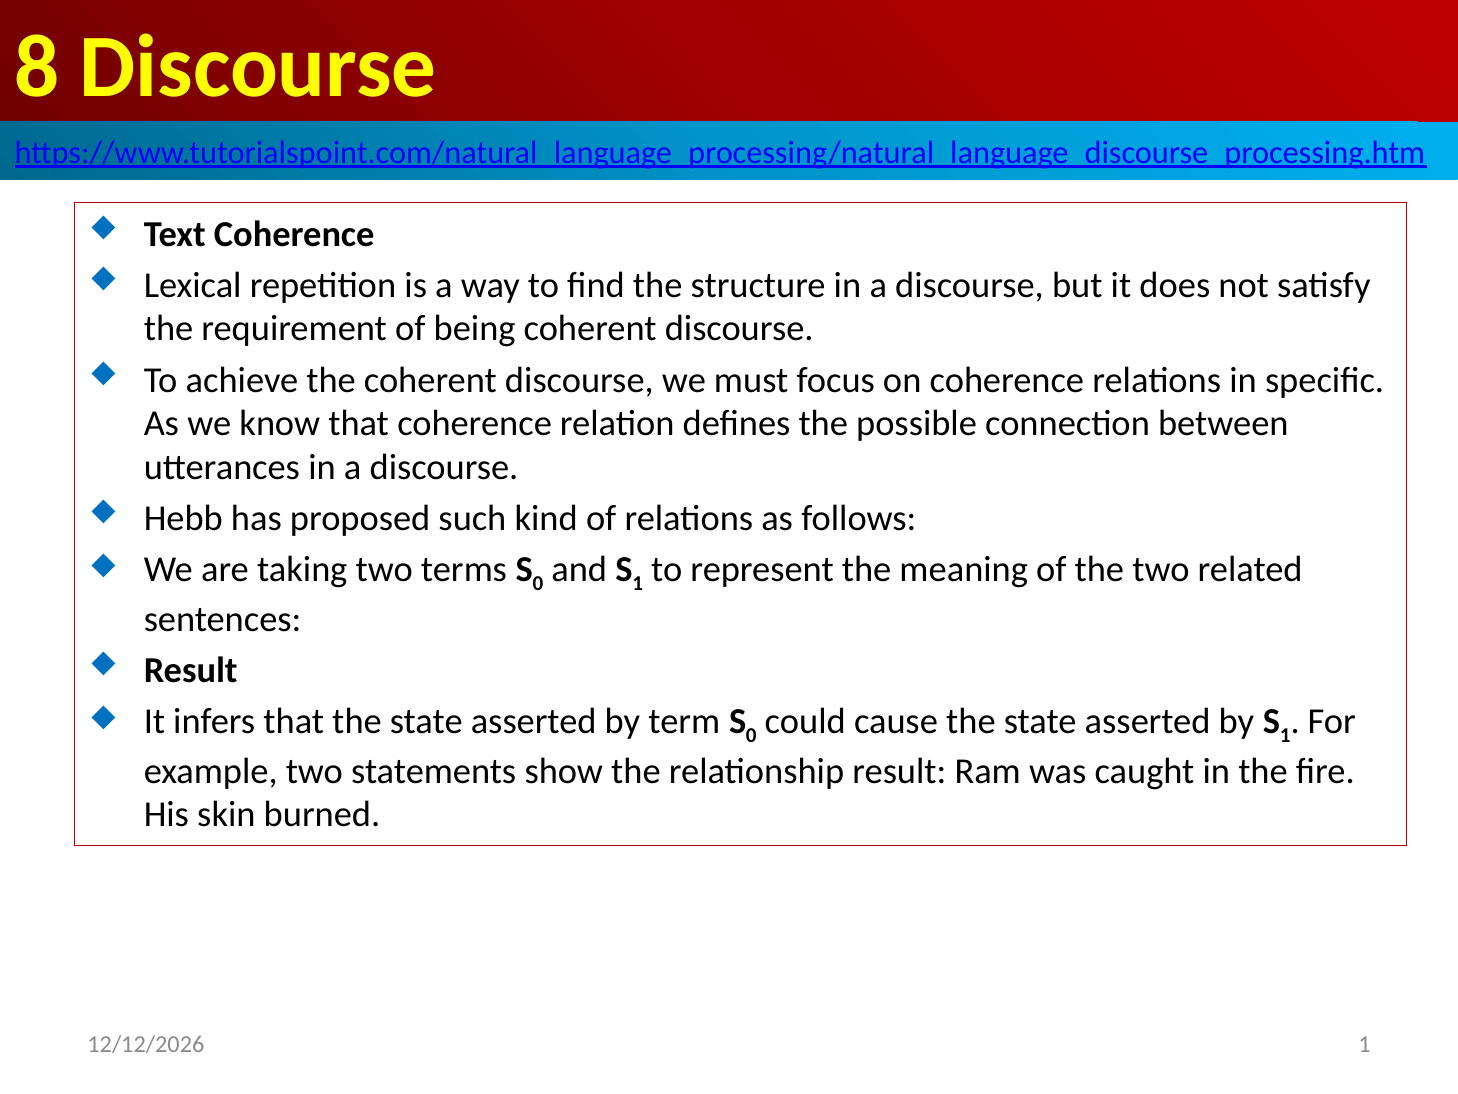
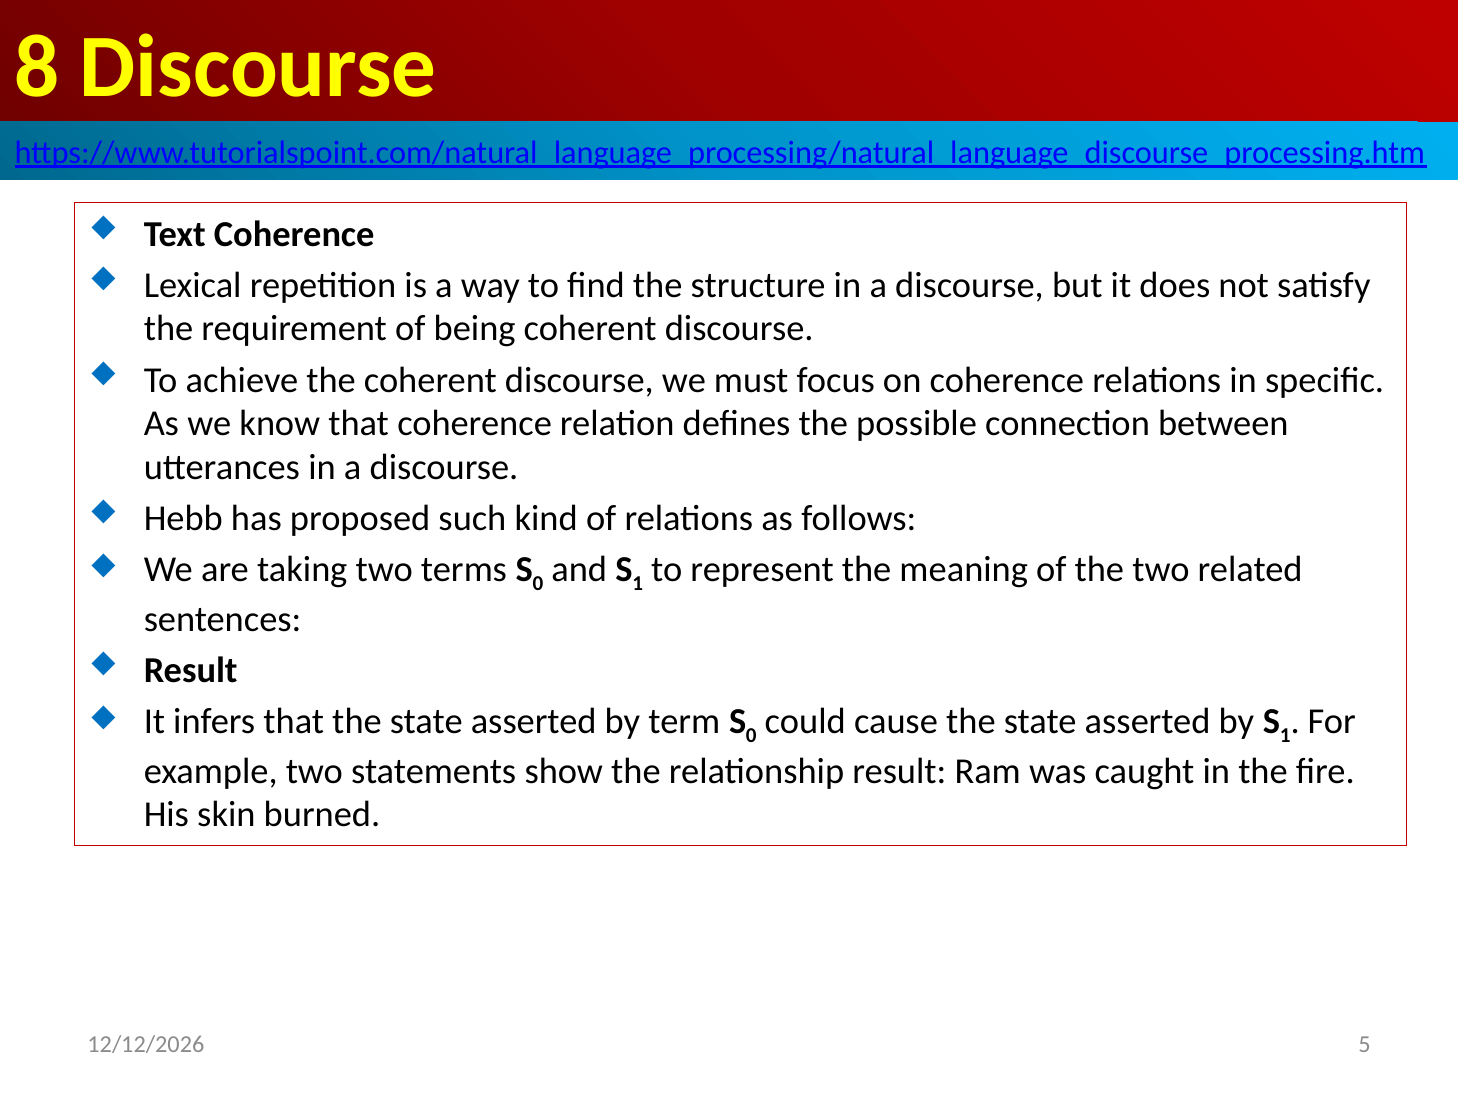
1: 1 -> 5 (1364, 1044)
